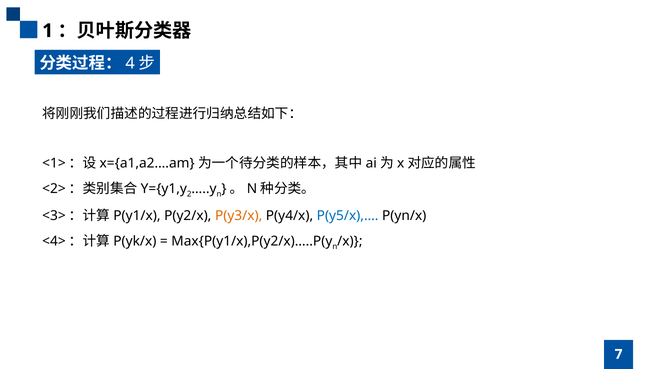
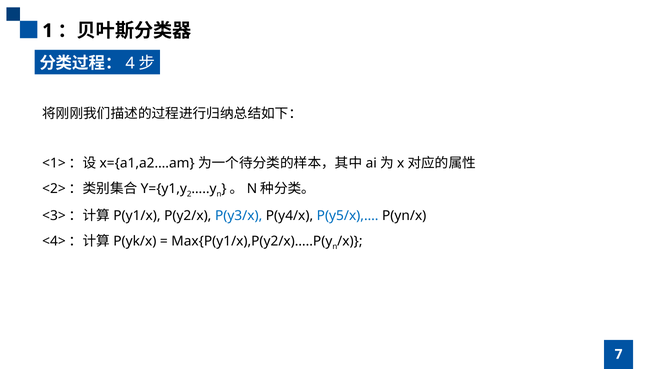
P(y3/x colour: orange -> blue (239, 216)
